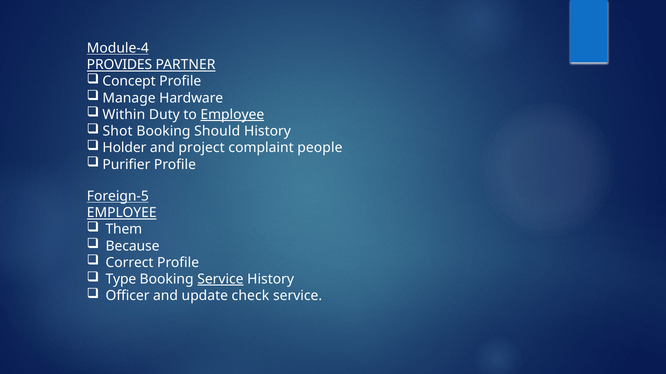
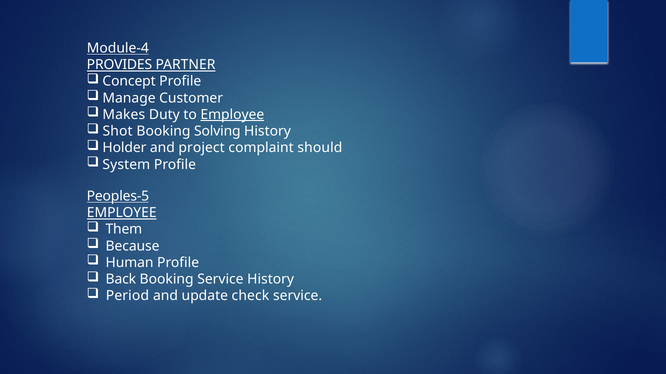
Hardware: Hardware -> Customer (191, 98)
Within: Within -> Makes (124, 115)
Should: Should -> Solving (217, 131)
people: people -> should (320, 148)
Purifier: Purifier -> System (126, 165)
Foreign-5: Foreign-5 -> Peoples-5 (118, 196)
Correct: Correct -> Human (130, 263)
Type: Type -> Back (121, 280)
Service underline: present -> none (220, 280)
Officer: Officer -> Period (127, 296)
